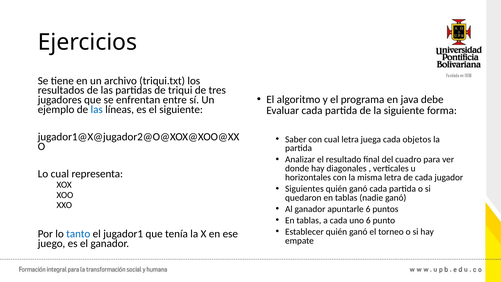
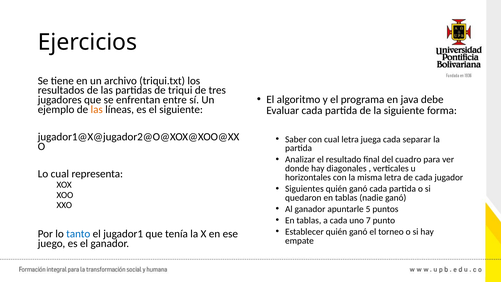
las colour: blue -> orange (97, 109)
objetos: objetos -> separar (417, 139)
apuntarle 6: 6 -> 5 (368, 209)
uno 6: 6 -> 7 (368, 220)
